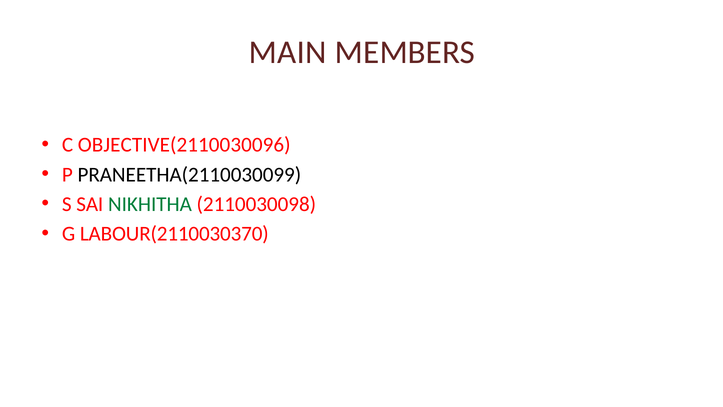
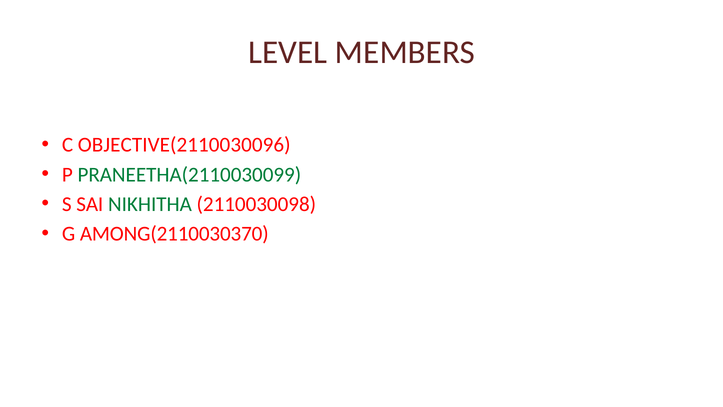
MAIN: MAIN -> LEVEL (288, 52)
PRANEETHA(2110030099 colour: black -> green (189, 174)
LABOUR(2110030370: LABOUR(2110030370 -> AMONG(2110030370 (174, 234)
